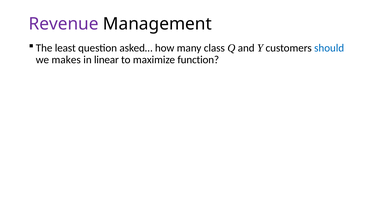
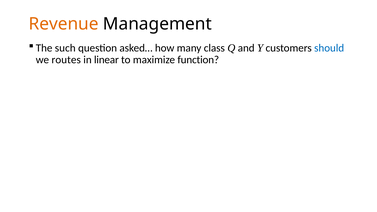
Revenue colour: purple -> orange (64, 24)
least: least -> such (65, 48)
makes: makes -> routes (66, 60)
